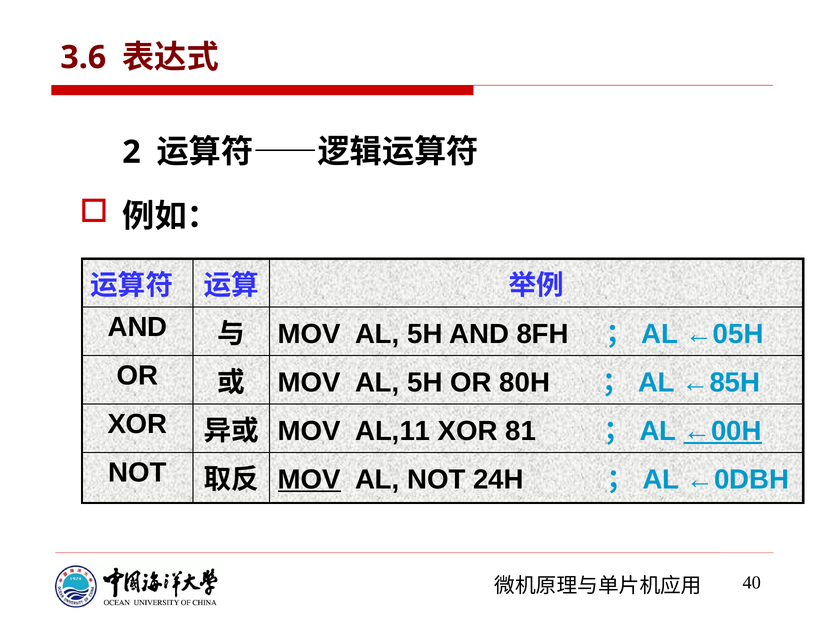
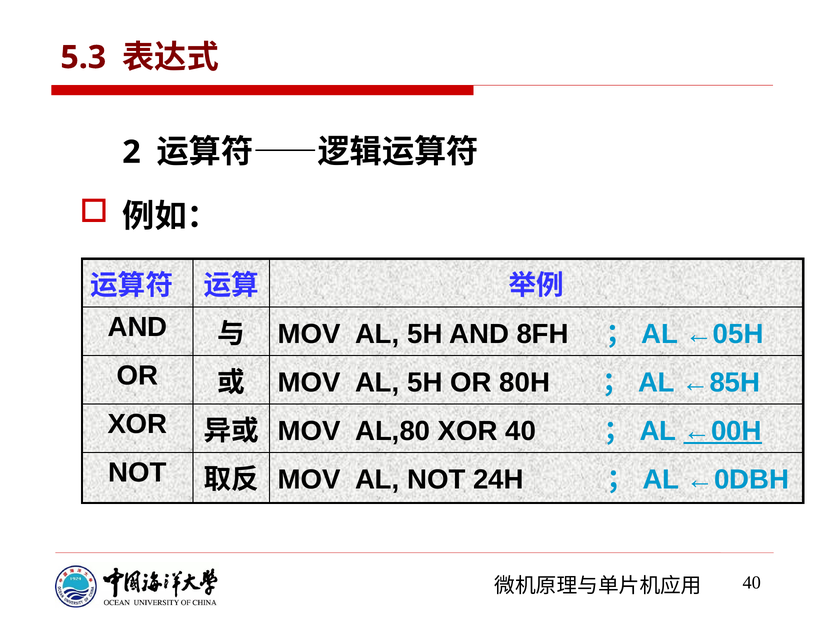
3.6: 3.6 -> 5.3 (83, 57)
AL,11: AL,11 -> AL,80 (393, 431)
XOR 81: 81 -> 40 (521, 431)
MOV underline: present -> none (309, 479)
